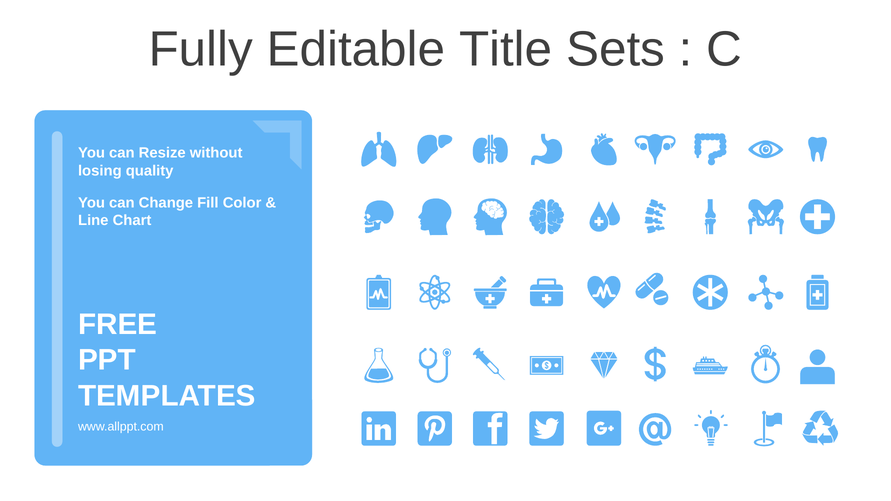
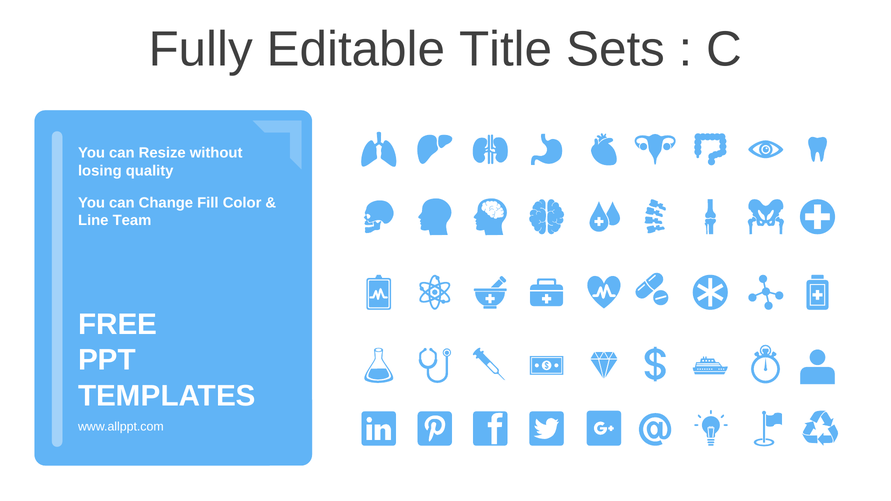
Chart: Chart -> Team (132, 221)
